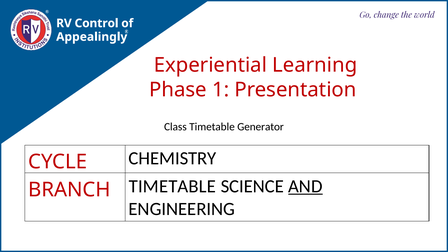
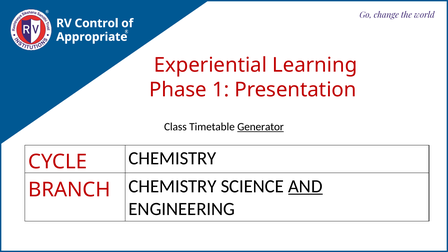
Appealingly: Appealingly -> Appropriate (92, 37)
Generator underline: none -> present (261, 127)
BRANCH TIMETABLE: TIMETABLE -> CHEMISTRY (173, 186)
